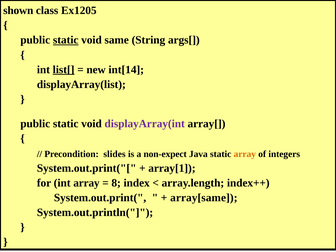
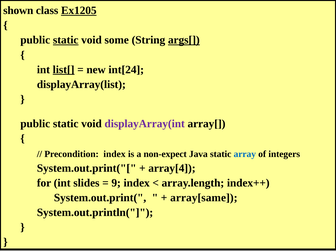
Ex1205 underline: none -> present (79, 10)
same: same -> some (117, 40)
args[ underline: none -> present (184, 40)
int[14: int[14 -> int[24 (126, 70)
Precondition slides: slides -> index (115, 154)
array colour: orange -> blue (245, 154)
array[1: array[1 -> array[4 (172, 168)
int array: array -> slides (86, 183)
8: 8 -> 9 (116, 183)
